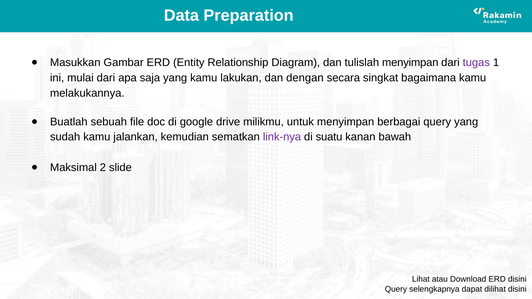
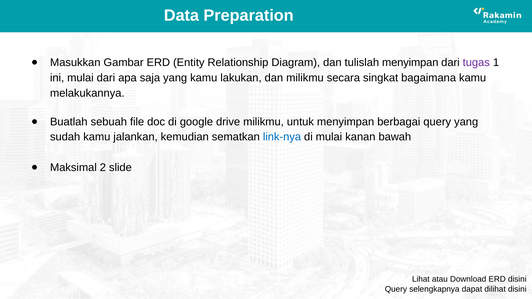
dan dengan: dengan -> milikmu (305, 78)
link-nya colour: purple -> blue (282, 137)
di suatu: suatu -> mulai (329, 137)
